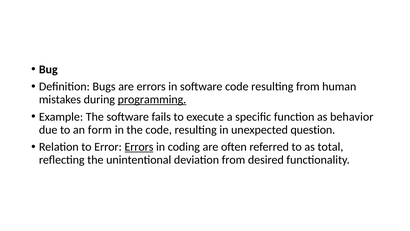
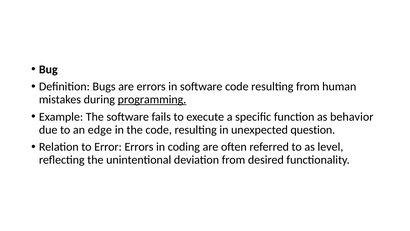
form: form -> edge (100, 130)
Errors underline: present -> none (139, 147)
total: total -> level (330, 147)
